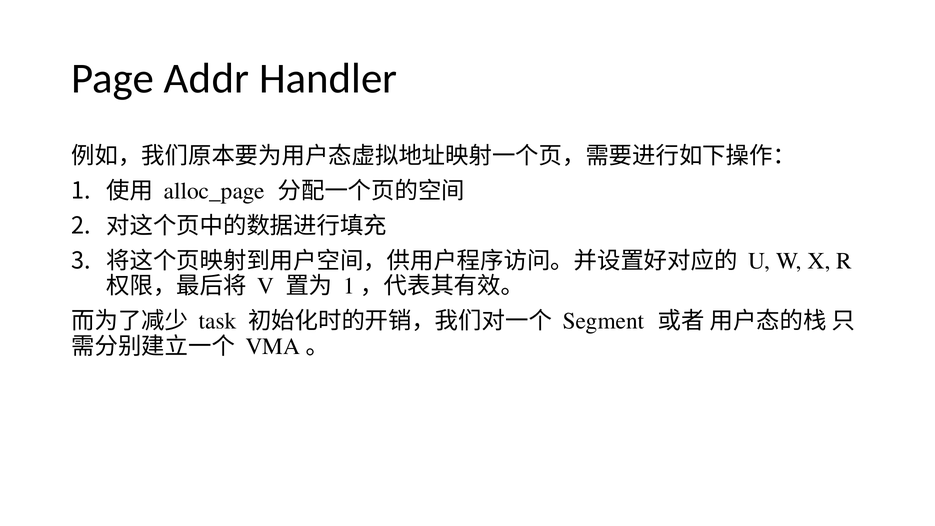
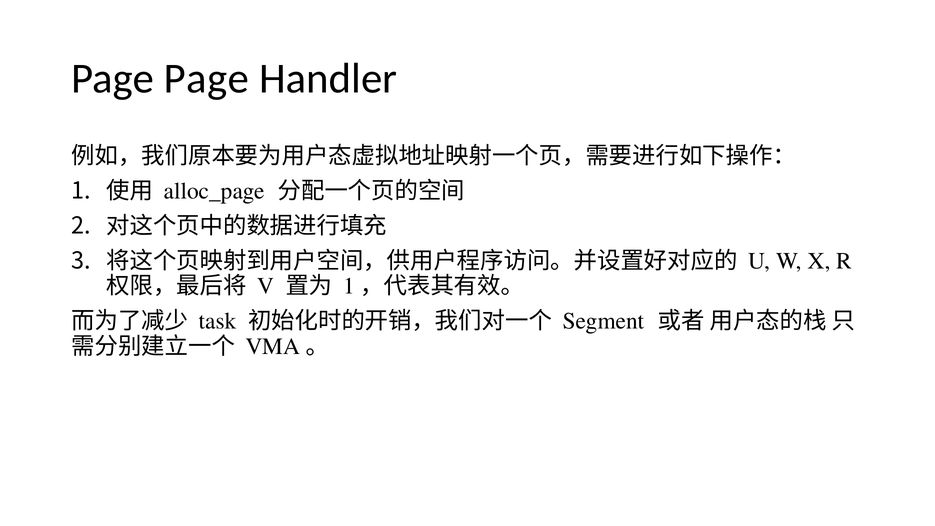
Page Addr: Addr -> Page (206, 79)
